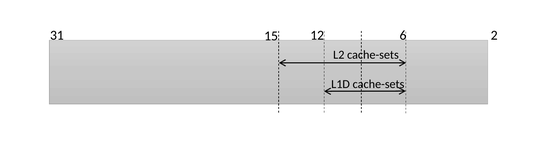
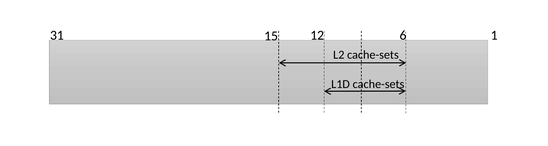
2: 2 -> 1 (494, 35)
